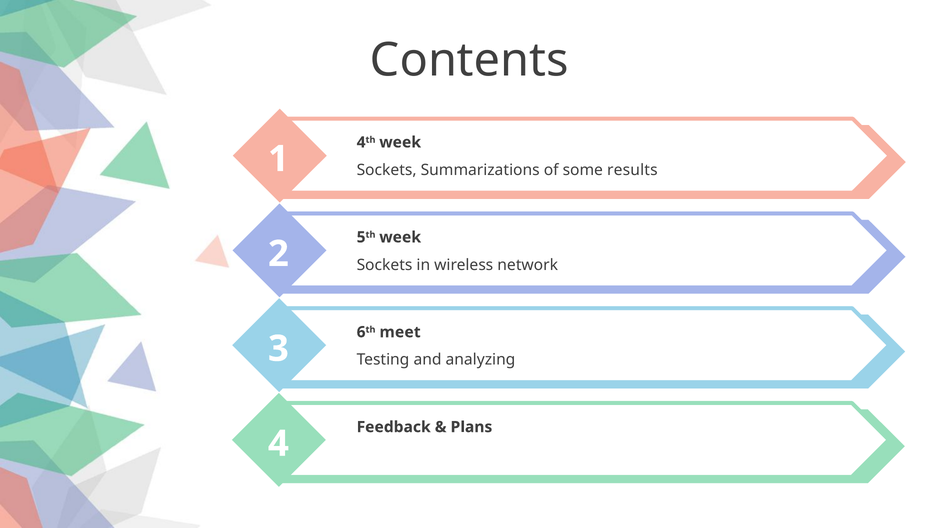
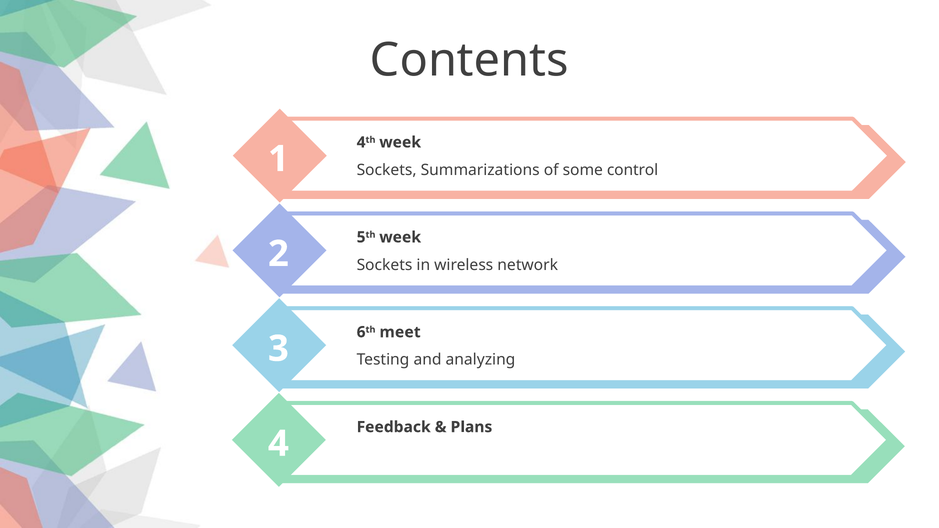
results: results -> control (633, 170)
